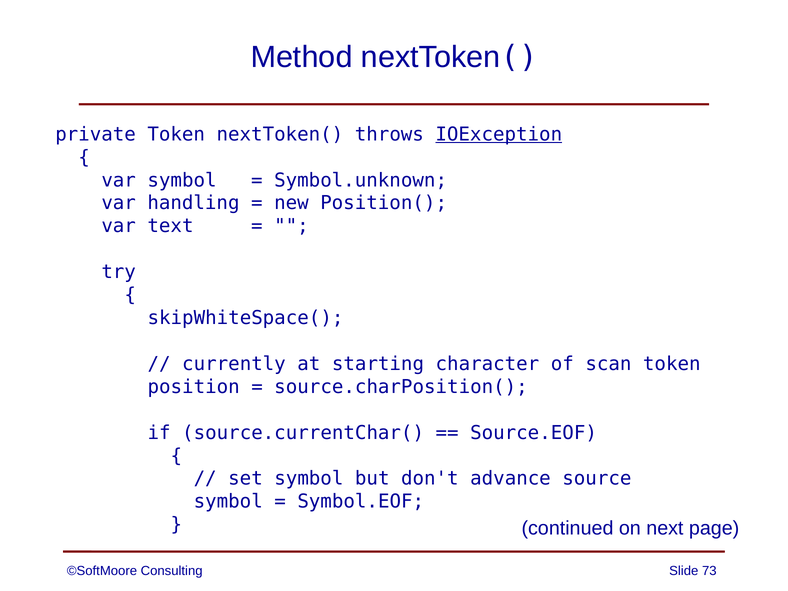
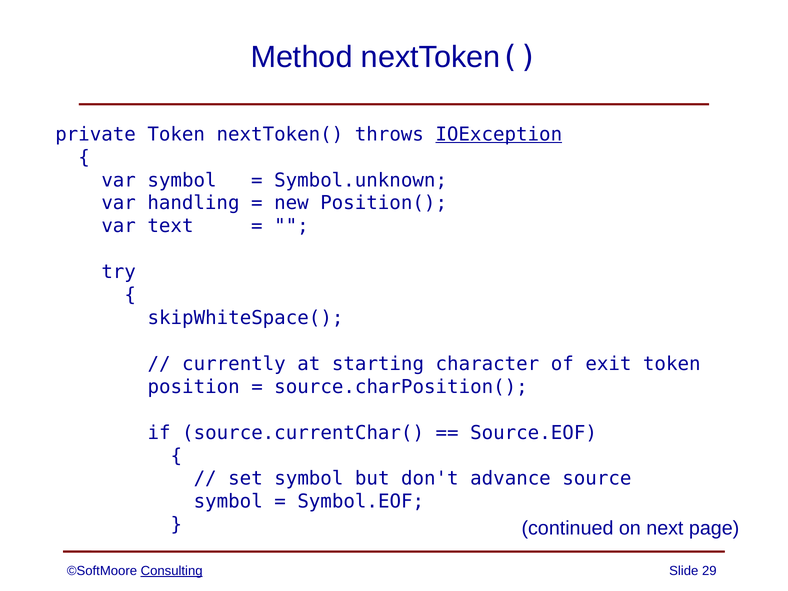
scan: scan -> exit (608, 364)
Consulting underline: none -> present (172, 571)
73: 73 -> 29 (709, 571)
